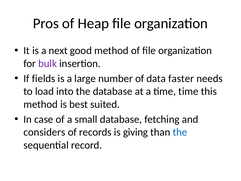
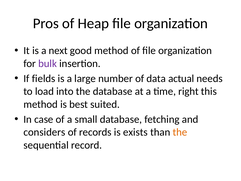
faster: faster -> actual (181, 78)
time time: time -> right (188, 91)
giving: giving -> exists (135, 132)
the colour: blue -> orange (180, 132)
